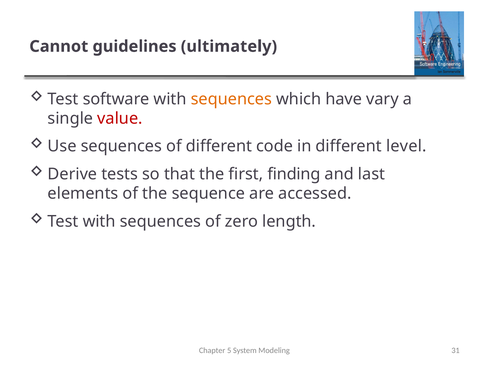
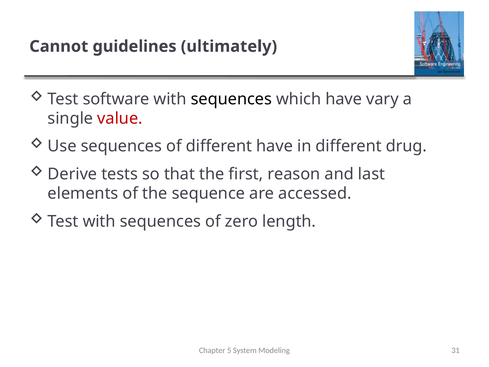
sequences colour: orange -> black (231, 99)
different code: code -> have (275, 146)
level: level -> drug (406, 146)
finding: finding -> reason (294, 174)
